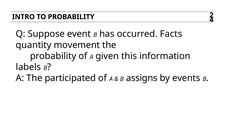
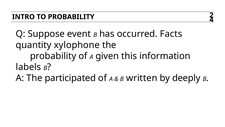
movement: movement -> xylophone (77, 45)
assigns: assigns -> written (142, 78)
events: events -> deeply (186, 78)
